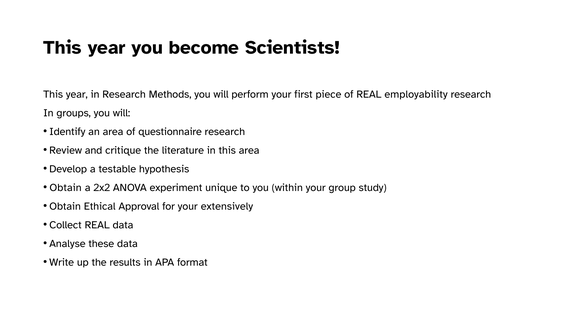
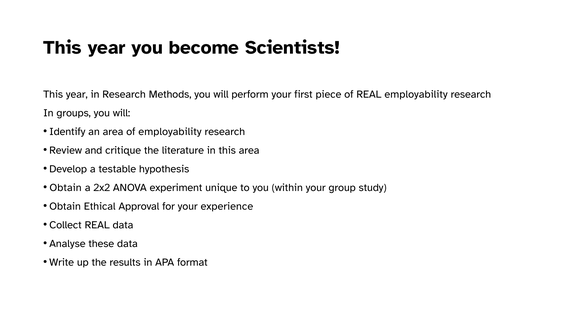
of questionnaire: questionnaire -> employability (170, 132)
extensively: extensively -> experience (227, 207)
